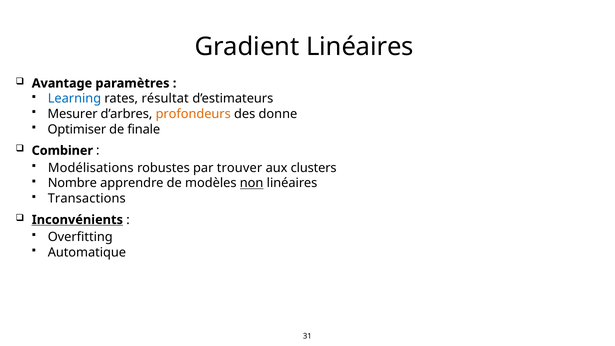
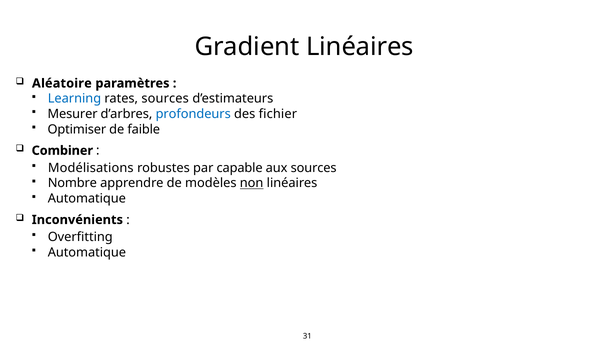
Avantage: Avantage -> Aléatoire (62, 83)
rates résultat: résultat -> sources (165, 99)
profondeurs colour: orange -> blue (193, 114)
donne: donne -> fichier (278, 114)
finale: finale -> faible (144, 129)
trouver: trouver -> capable (240, 168)
aux clusters: clusters -> sources (314, 168)
Transactions: Transactions -> Automatique (87, 199)
Inconvénients underline: present -> none (77, 220)
